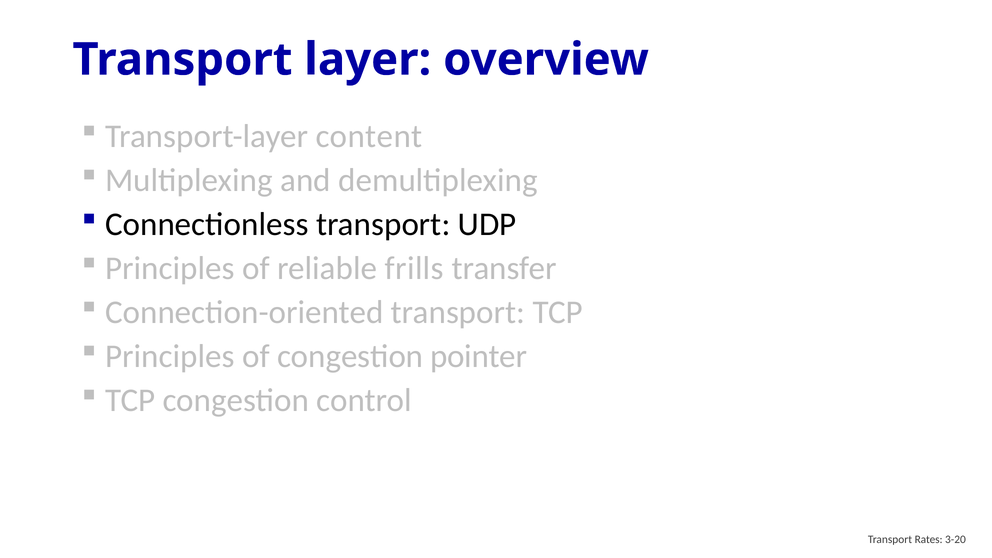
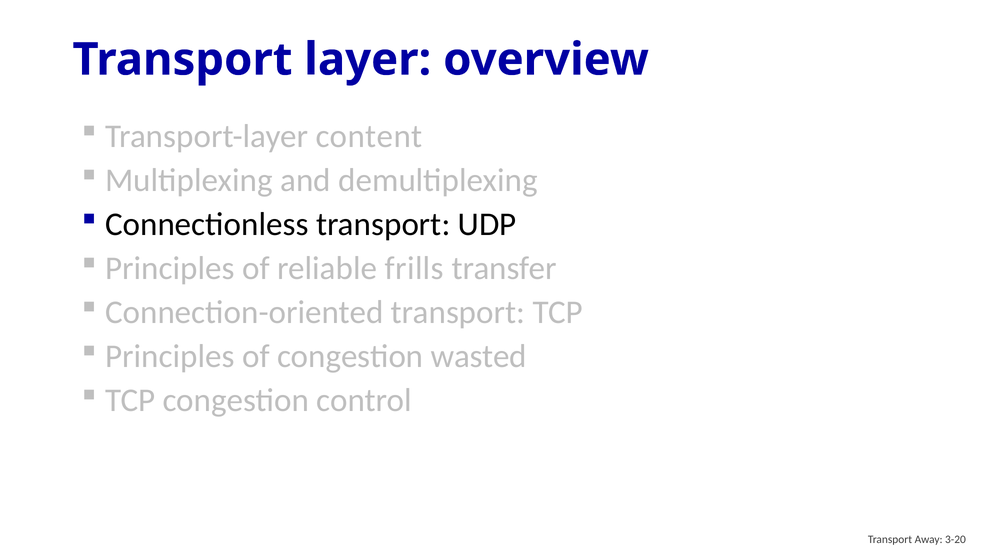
pointer: pointer -> wasted (479, 356)
Rates: Rates -> Away (929, 540)
